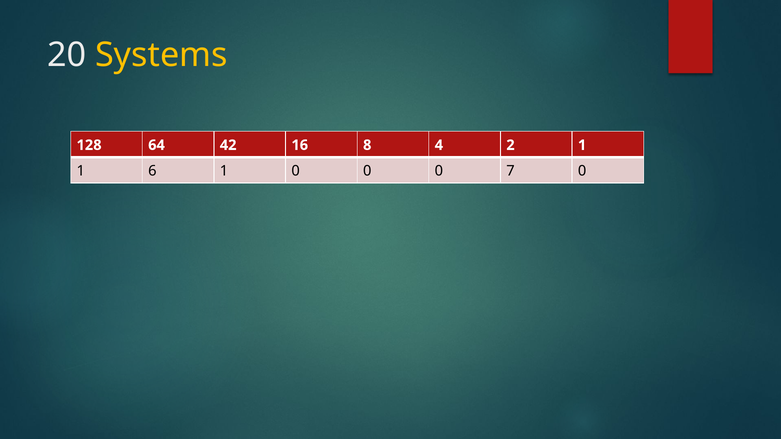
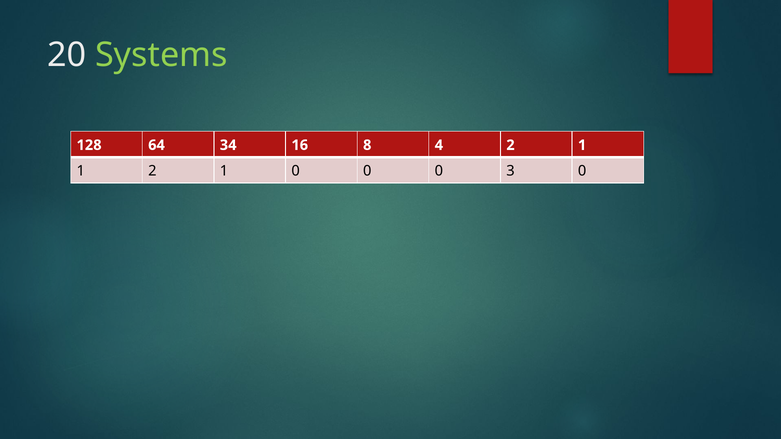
Systems colour: yellow -> light green (161, 55)
42: 42 -> 34 (228, 145)
1 6: 6 -> 2 (152, 171)
7: 7 -> 3 (510, 171)
